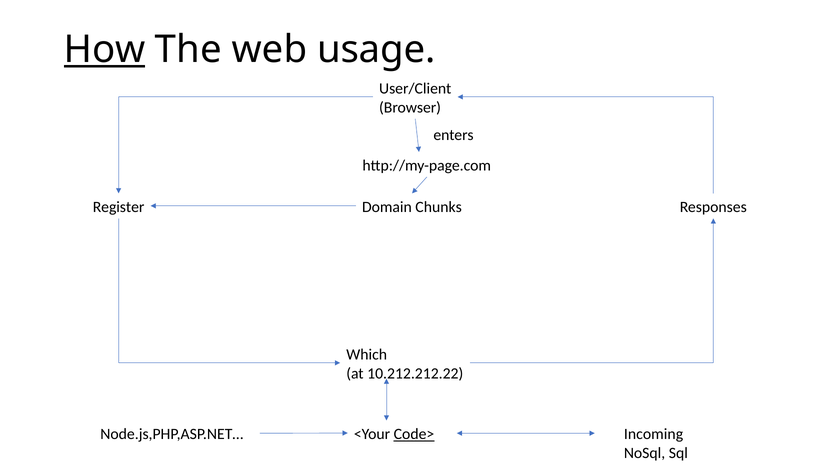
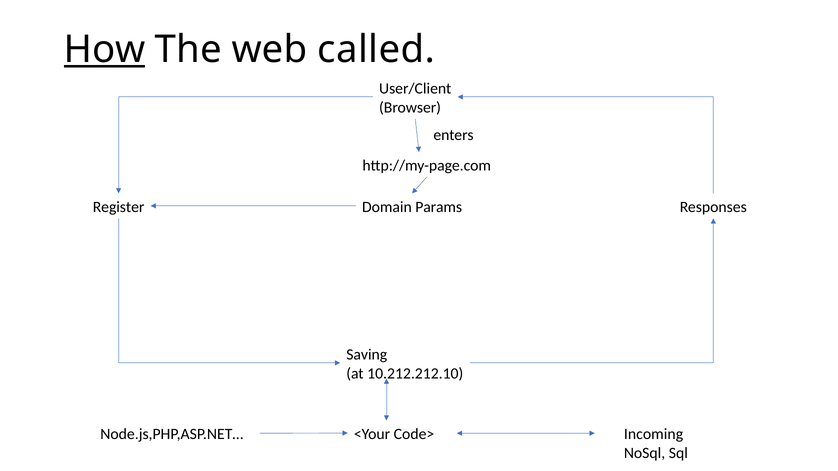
usage: usage -> called (376, 50)
Chunks: Chunks -> Params (439, 207)
Which: Which -> Saving (367, 355)
10.212.212.22: 10.212.212.22 -> 10.212.212.10 (415, 374)
Code> underline: present -> none (414, 434)
